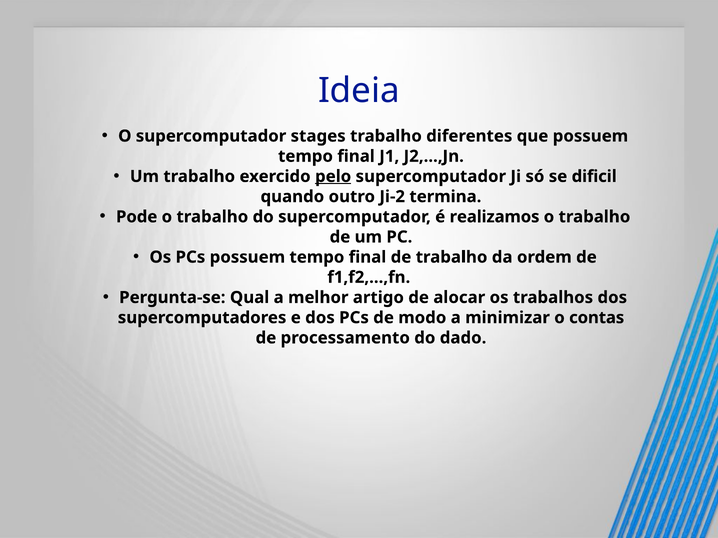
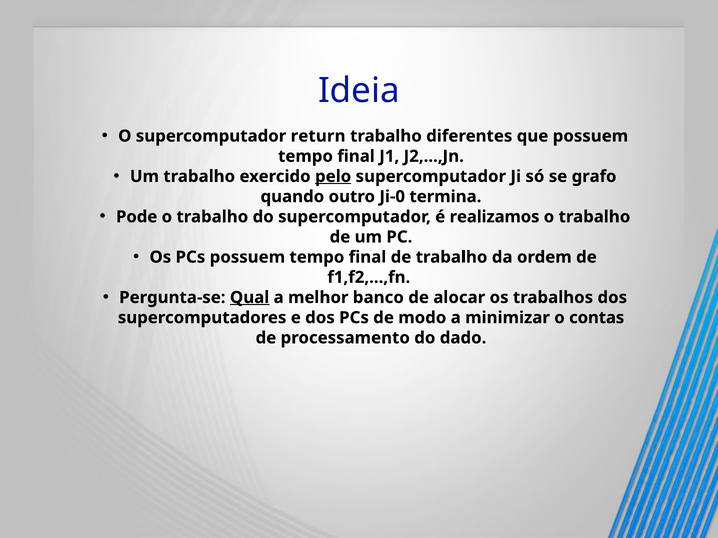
stages: stages -> return (318, 136)
dificil: dificil -> grafo (594, 177)
Ji-2: Ji-2 -> Ji-0 (392, 197)
Qual underline: none -> present (250, 298)
artigo: artigo -> banco (378, 298)
